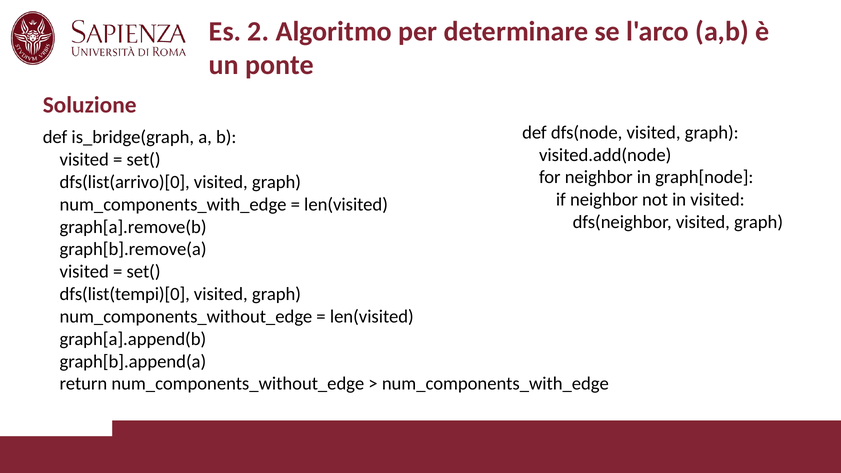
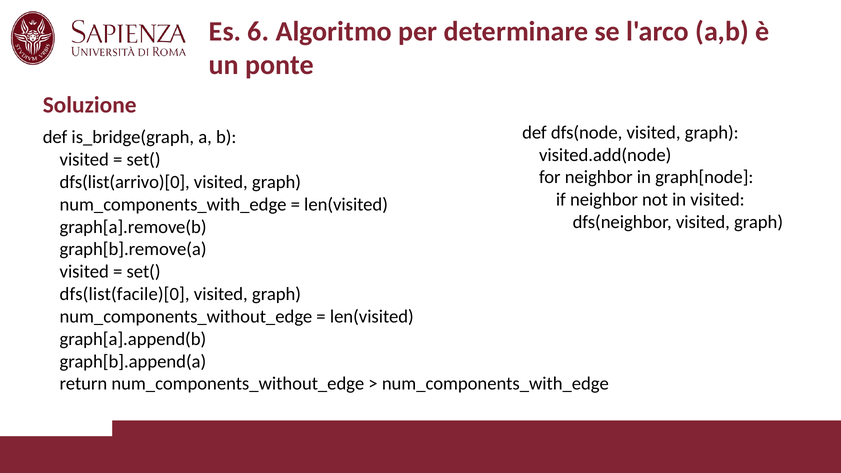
2: 2 -> 6 (258, 32)
dfs(list(tempi)[0: dfs(list(tempi)[0 -> dfs(list(facile)[0 (125, 294)
